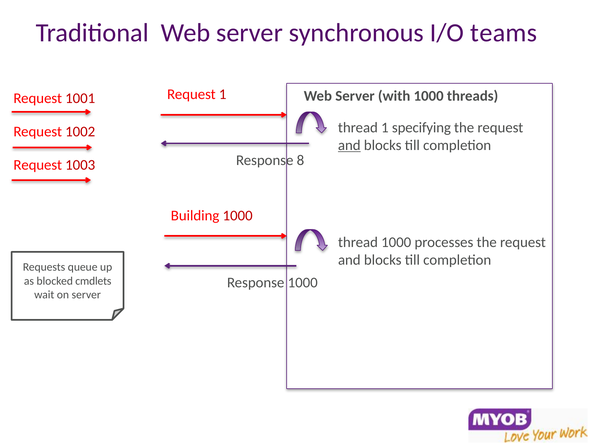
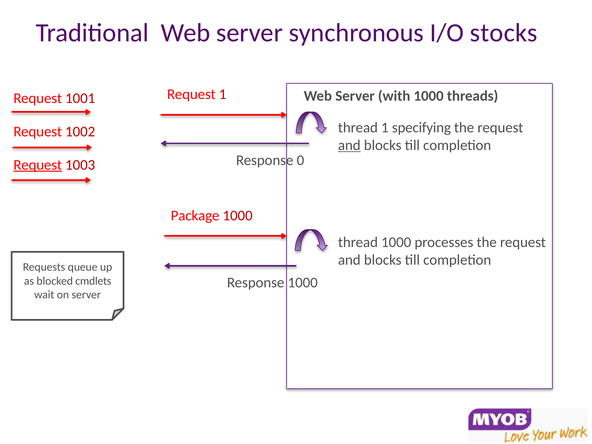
teams: teams -> stocks (504, 33)
8: 8 -> 0 (300, 160)
Request underline: none -> present (38, 165)
Building: Building -> Package (195, 216)
